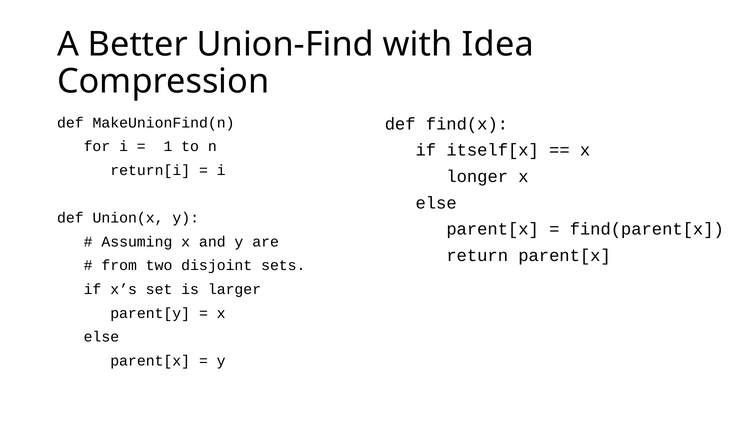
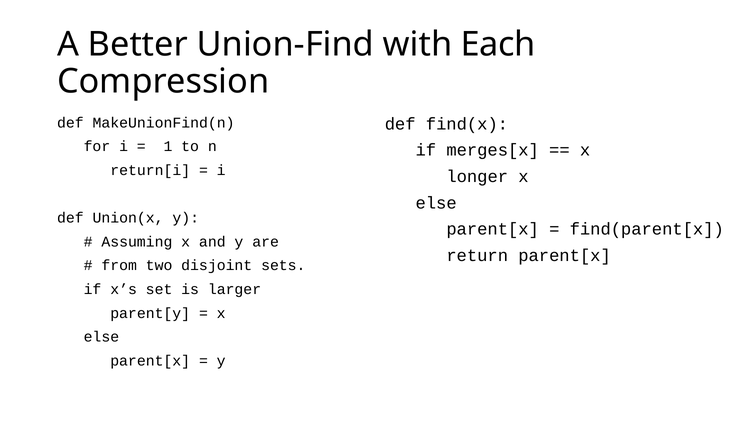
Idea: Idea -> Each (498, 44)
itself[x: itself[x -> merges[x (493, 150)
